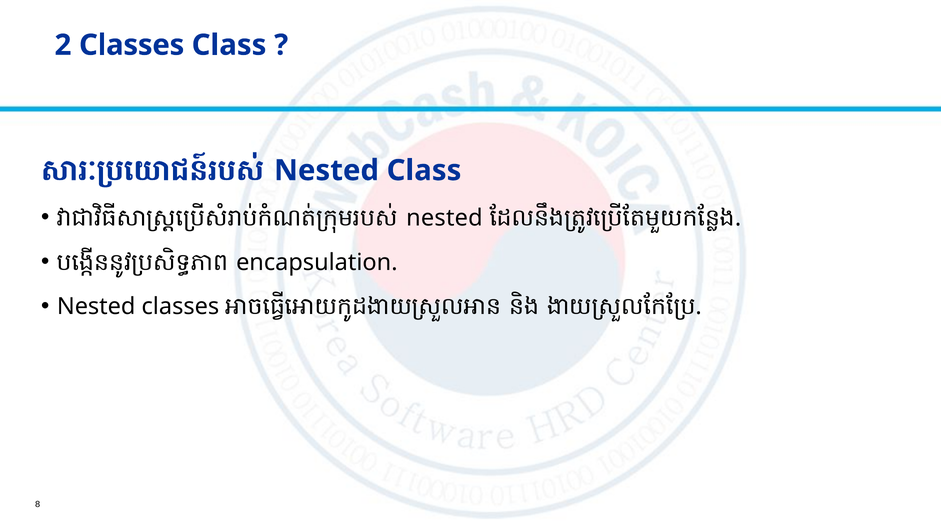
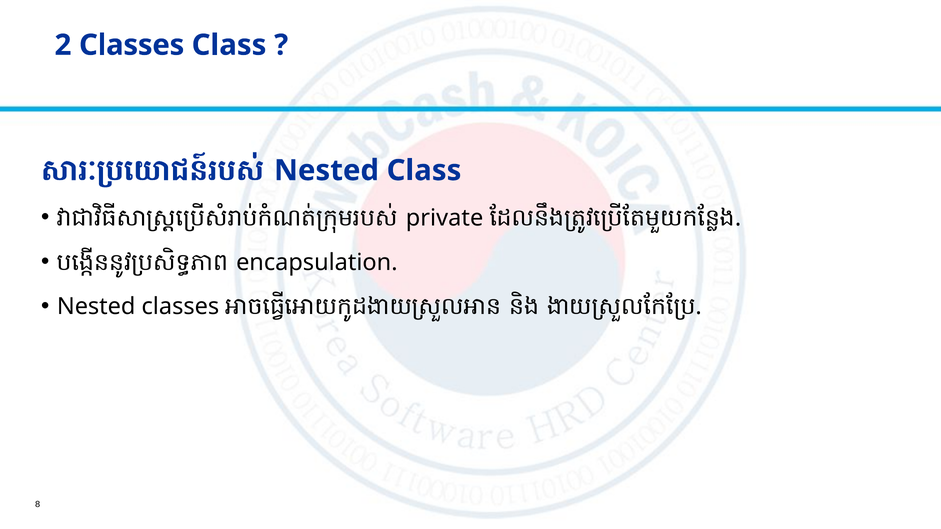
nested: nested -> private (445, 218)
